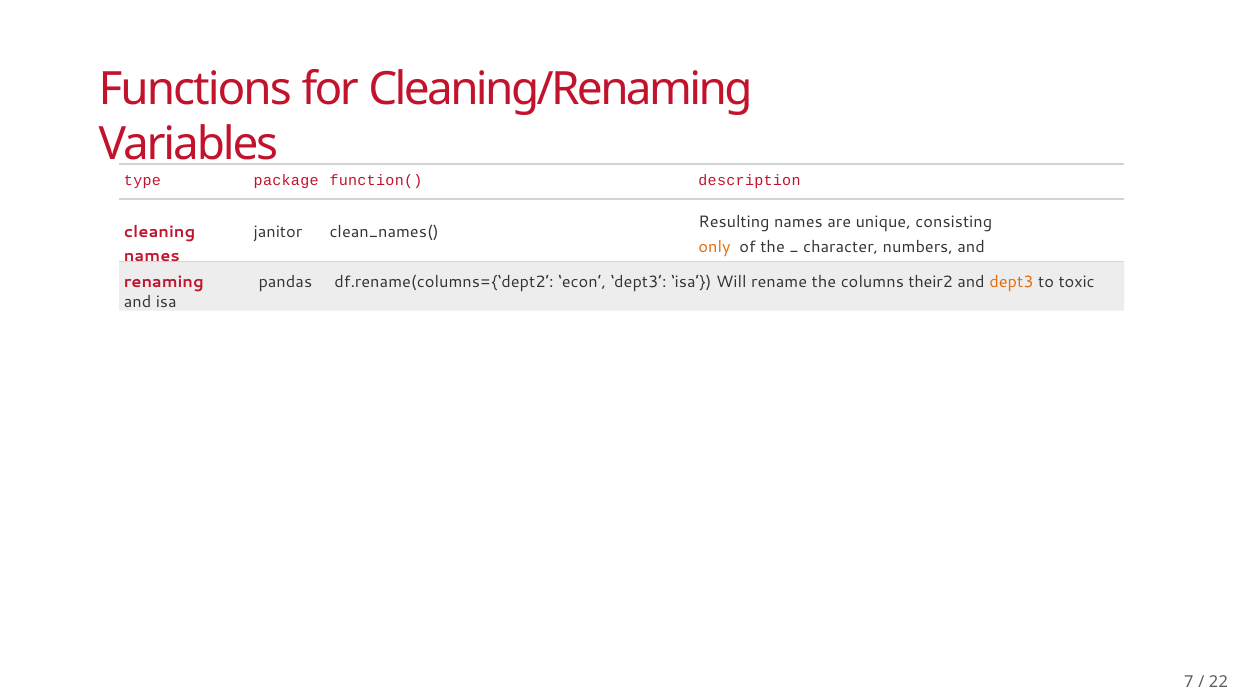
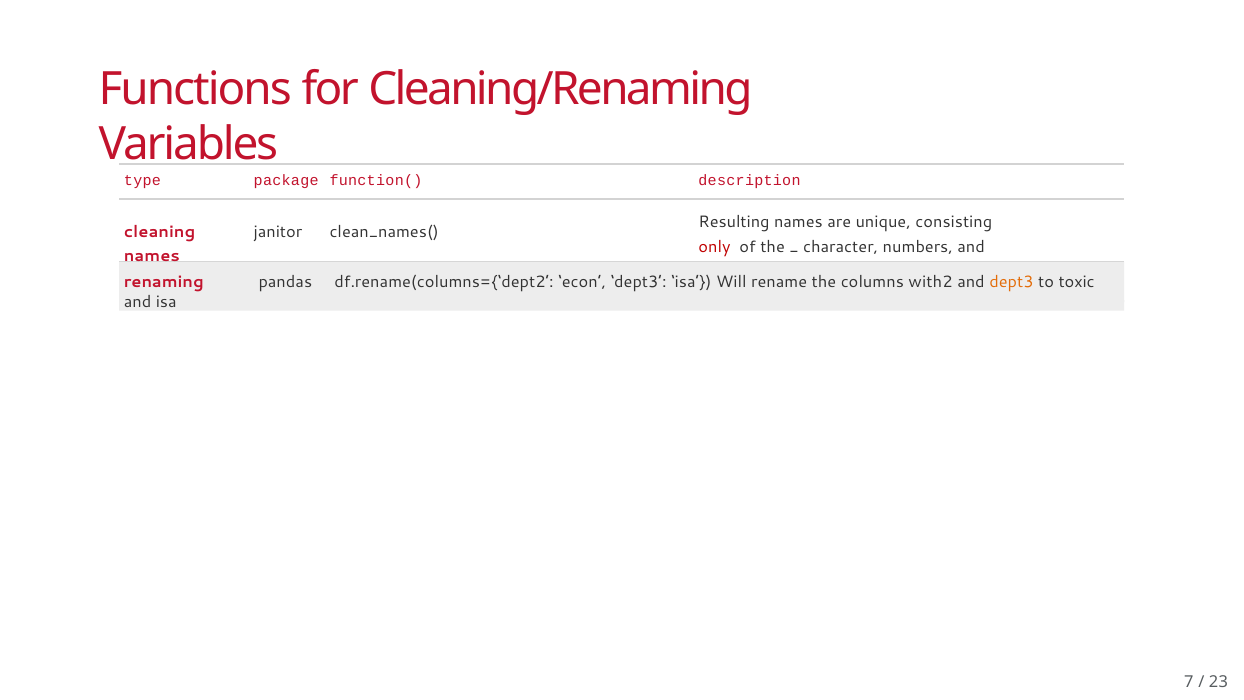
only colour: orange -> red (715, 247)
their2: their2 -> with2 (931, 282)
22: 22 -> 23 (1218, 682)
